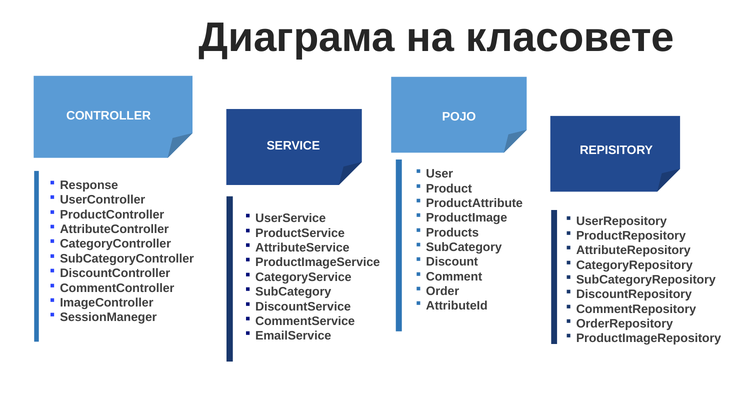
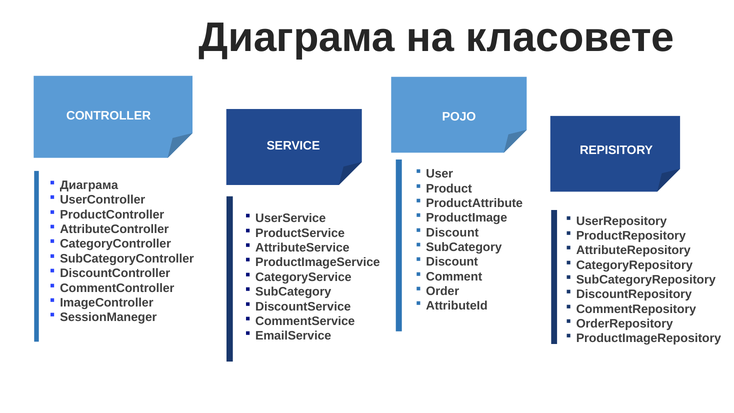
Response: Response -> Диаграма (89, 185)
Products: Products -> Discount (452, 232)
